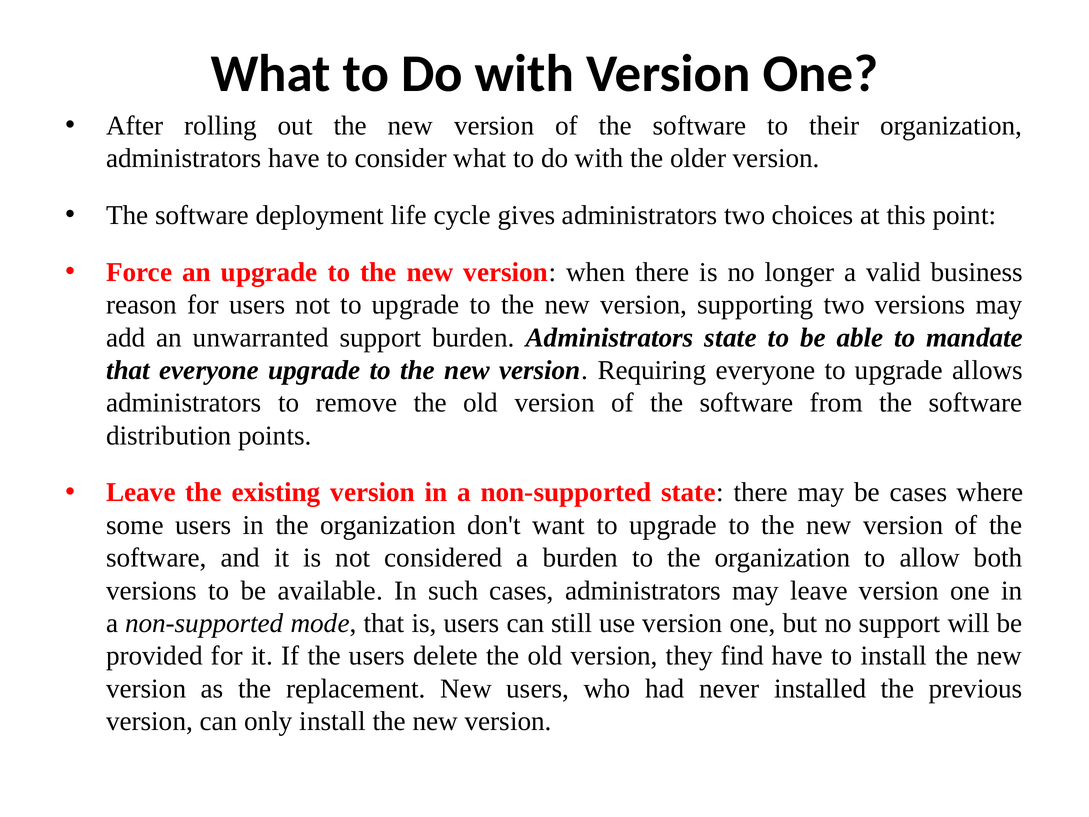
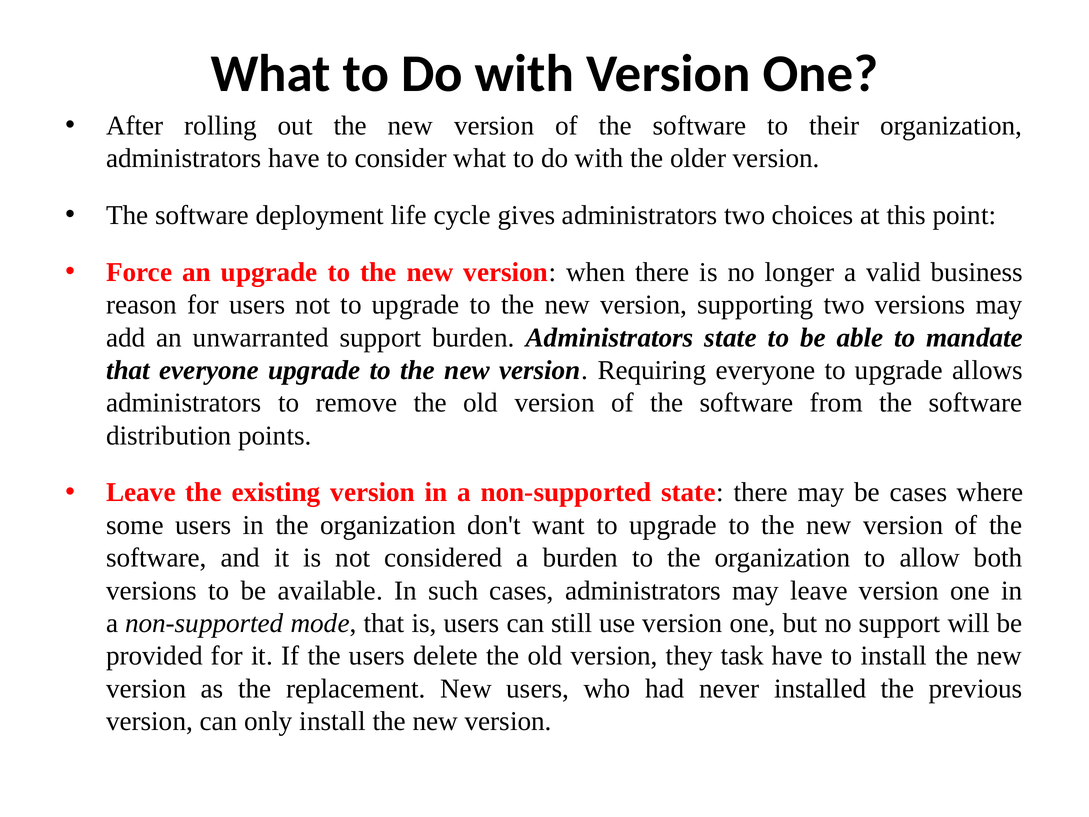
find: find -> task (742, 656)
